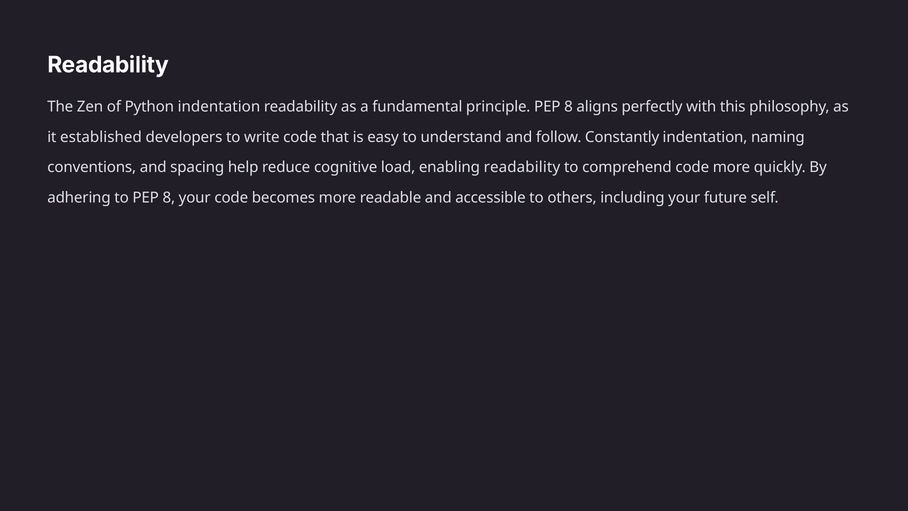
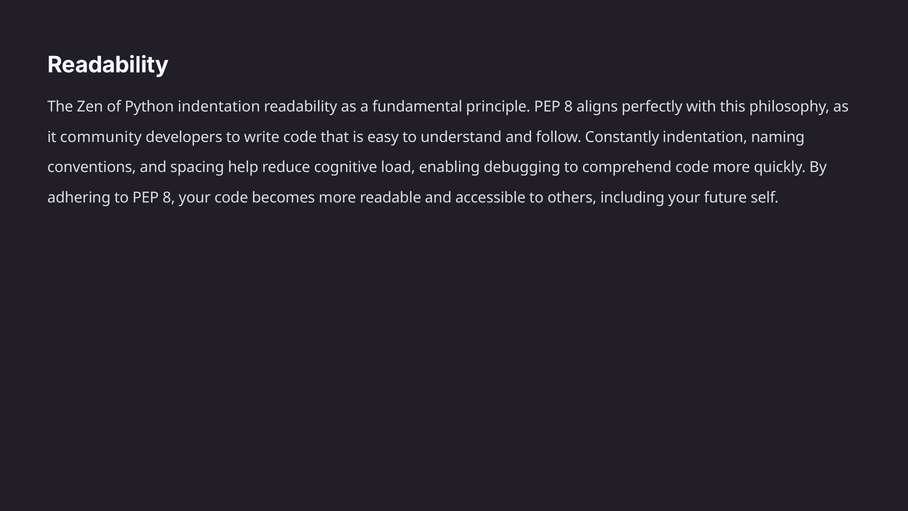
established: established -> community (101, 137)
enabling readability: readability -> debugging (522, 167)
